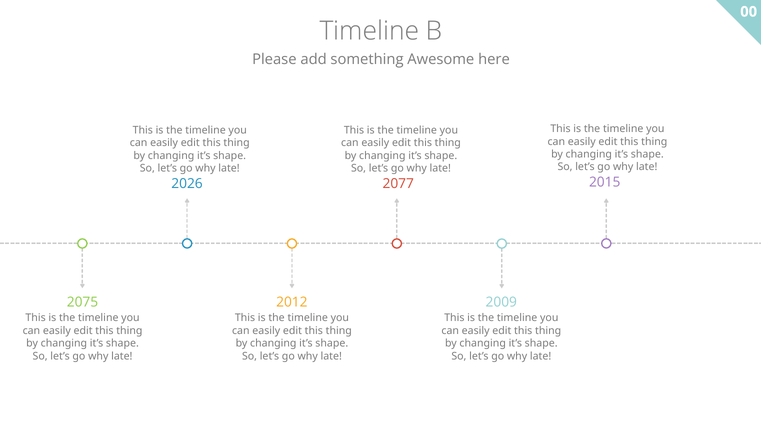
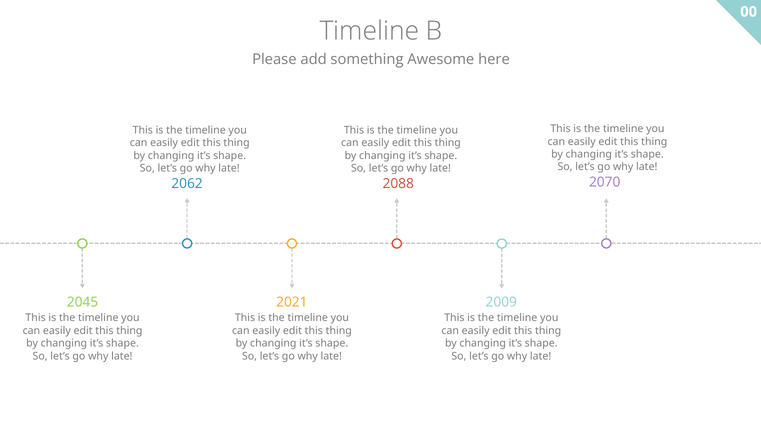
2015: 2015 -> 2070 (605, 182)
2026: 2026 -> 2062 (187, 184)
2077: 2077 -> 2088 (398, 184)
2075: 2075 -> 2045 (82, 302)
2012: 2012 -> 2021 (292, 302)
